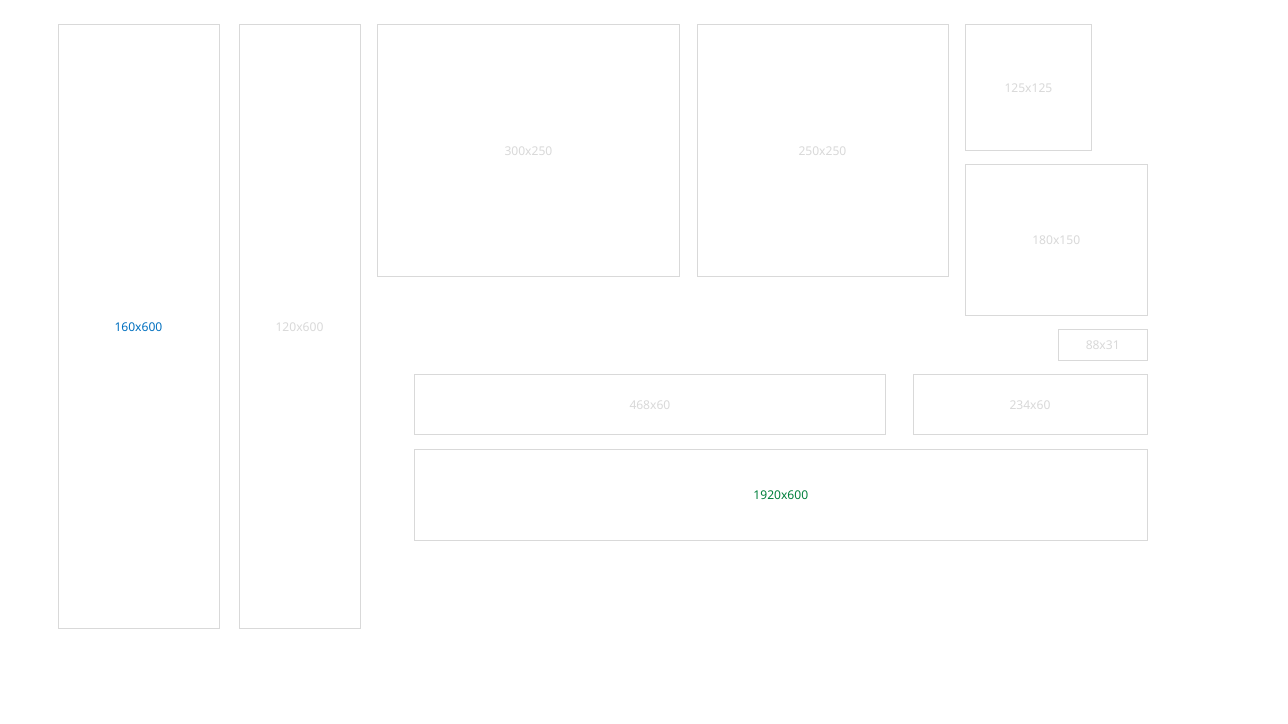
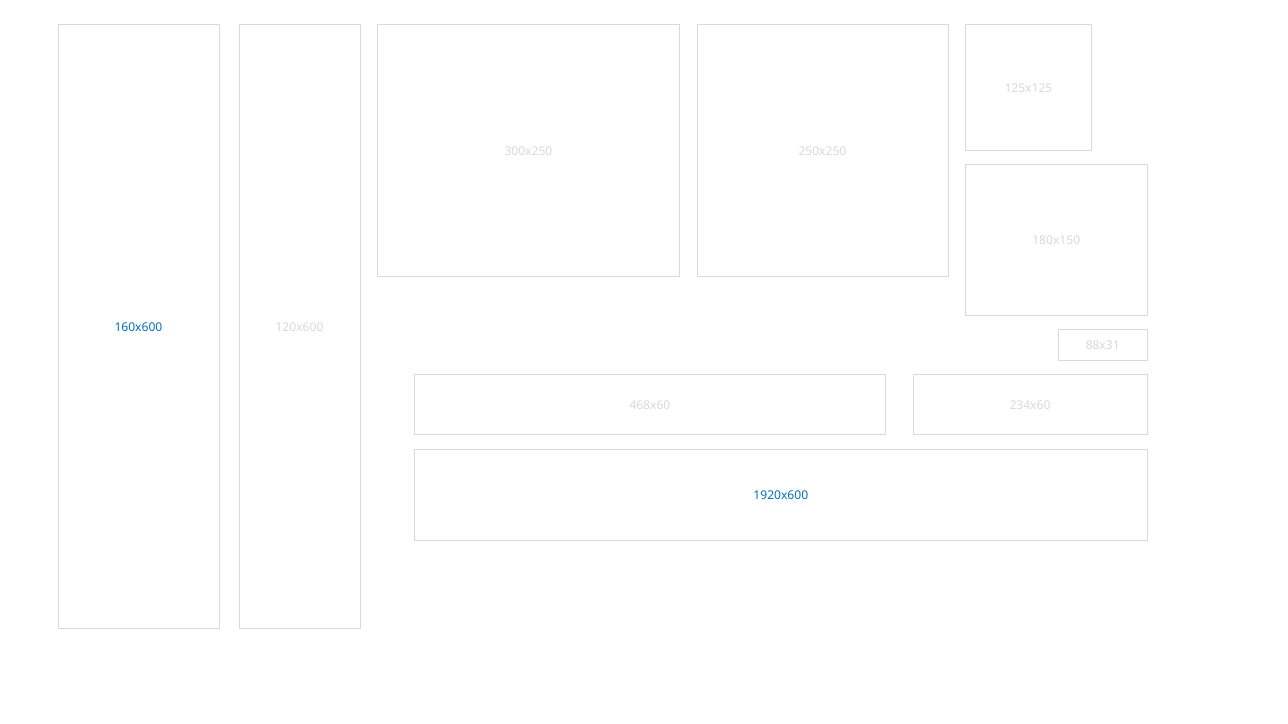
1920x600 colour: green -> blue (781, 496)
